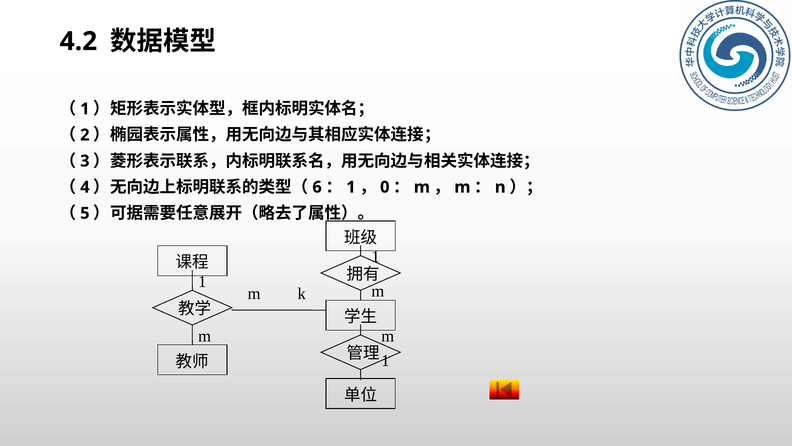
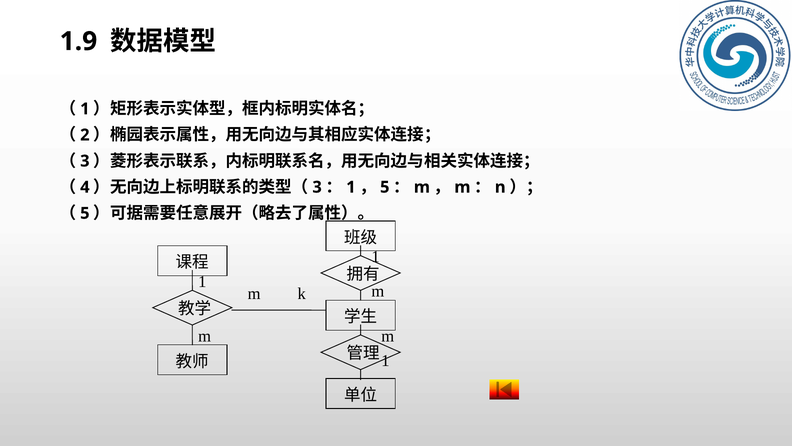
4.2: 4.2 -> 1.9 (78, 41)
6: 6 -> 3 (317, 187)
0: 0 -> 5 (385, 187)
